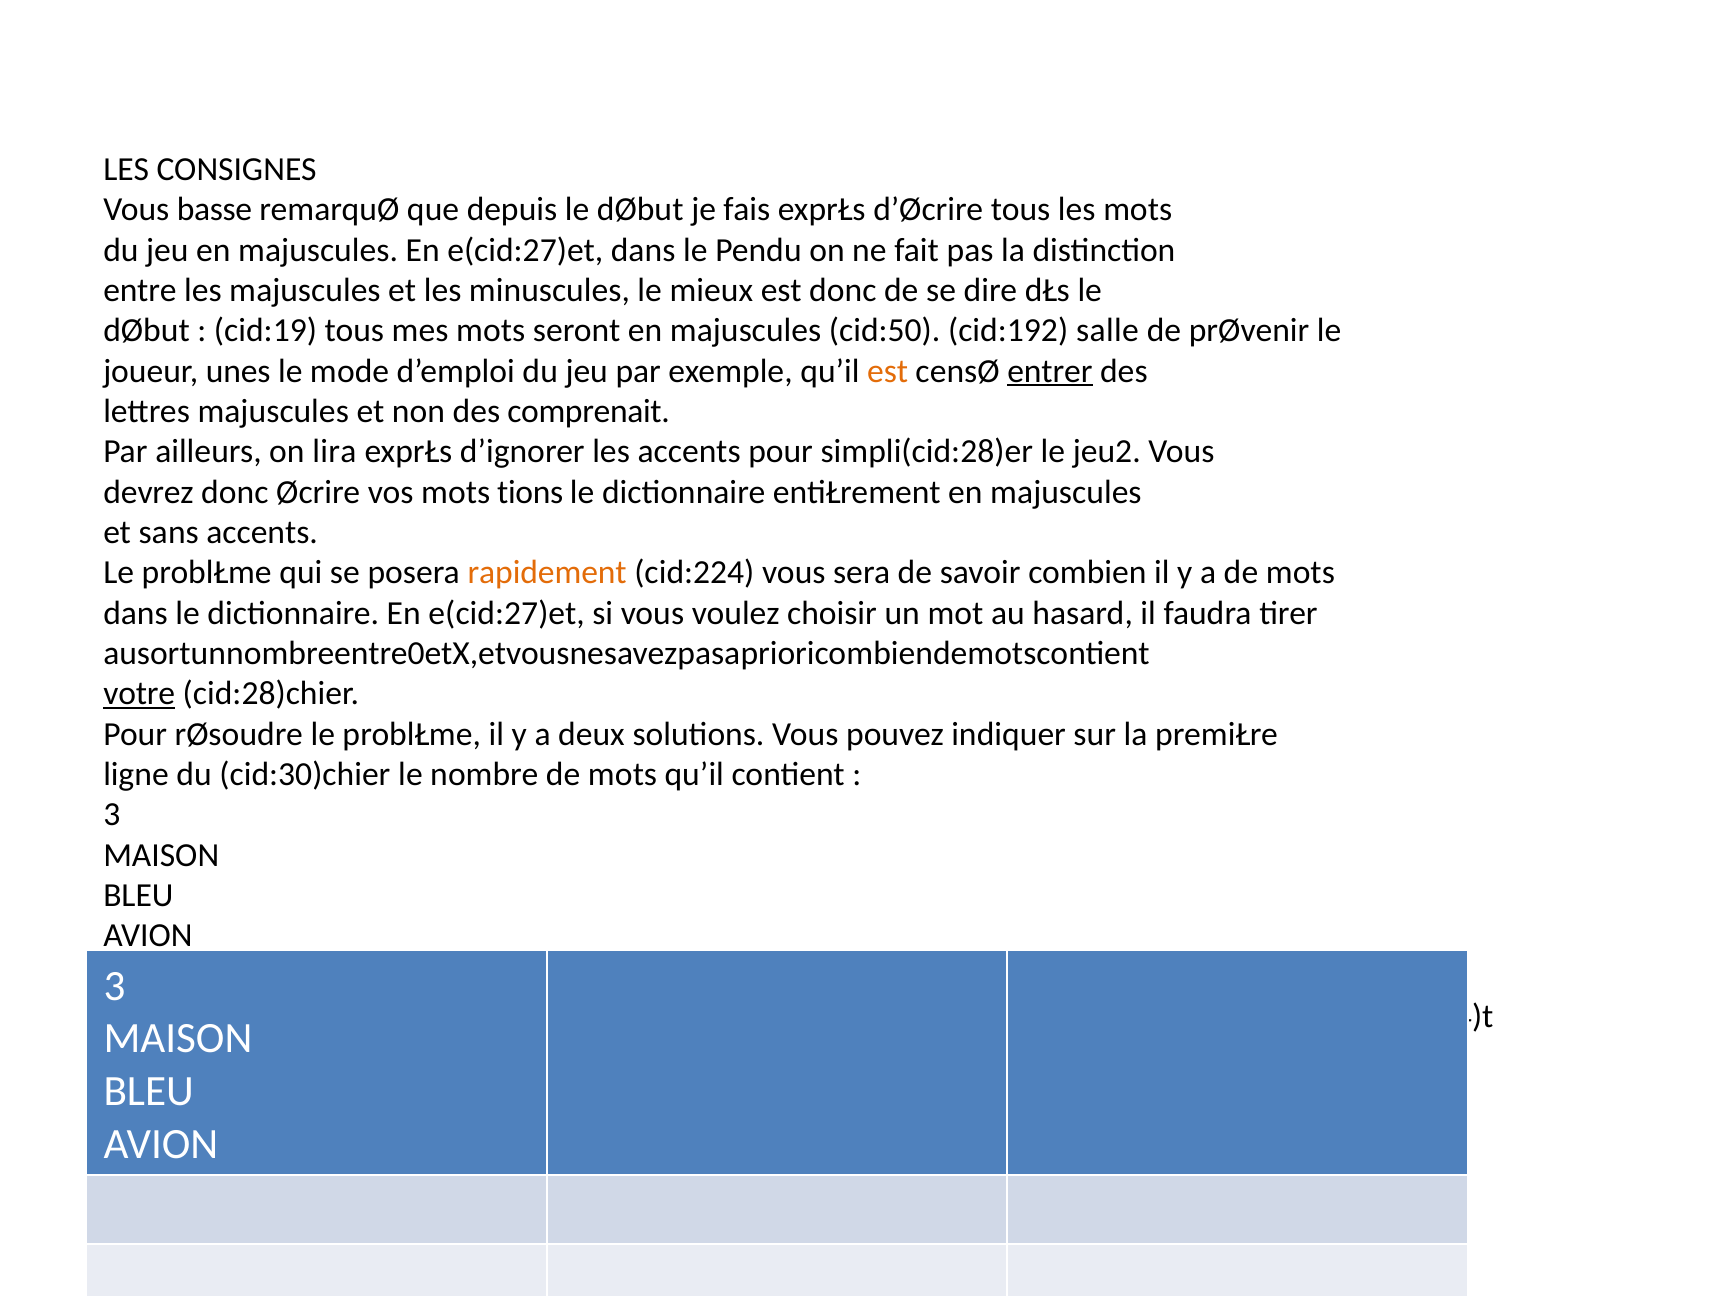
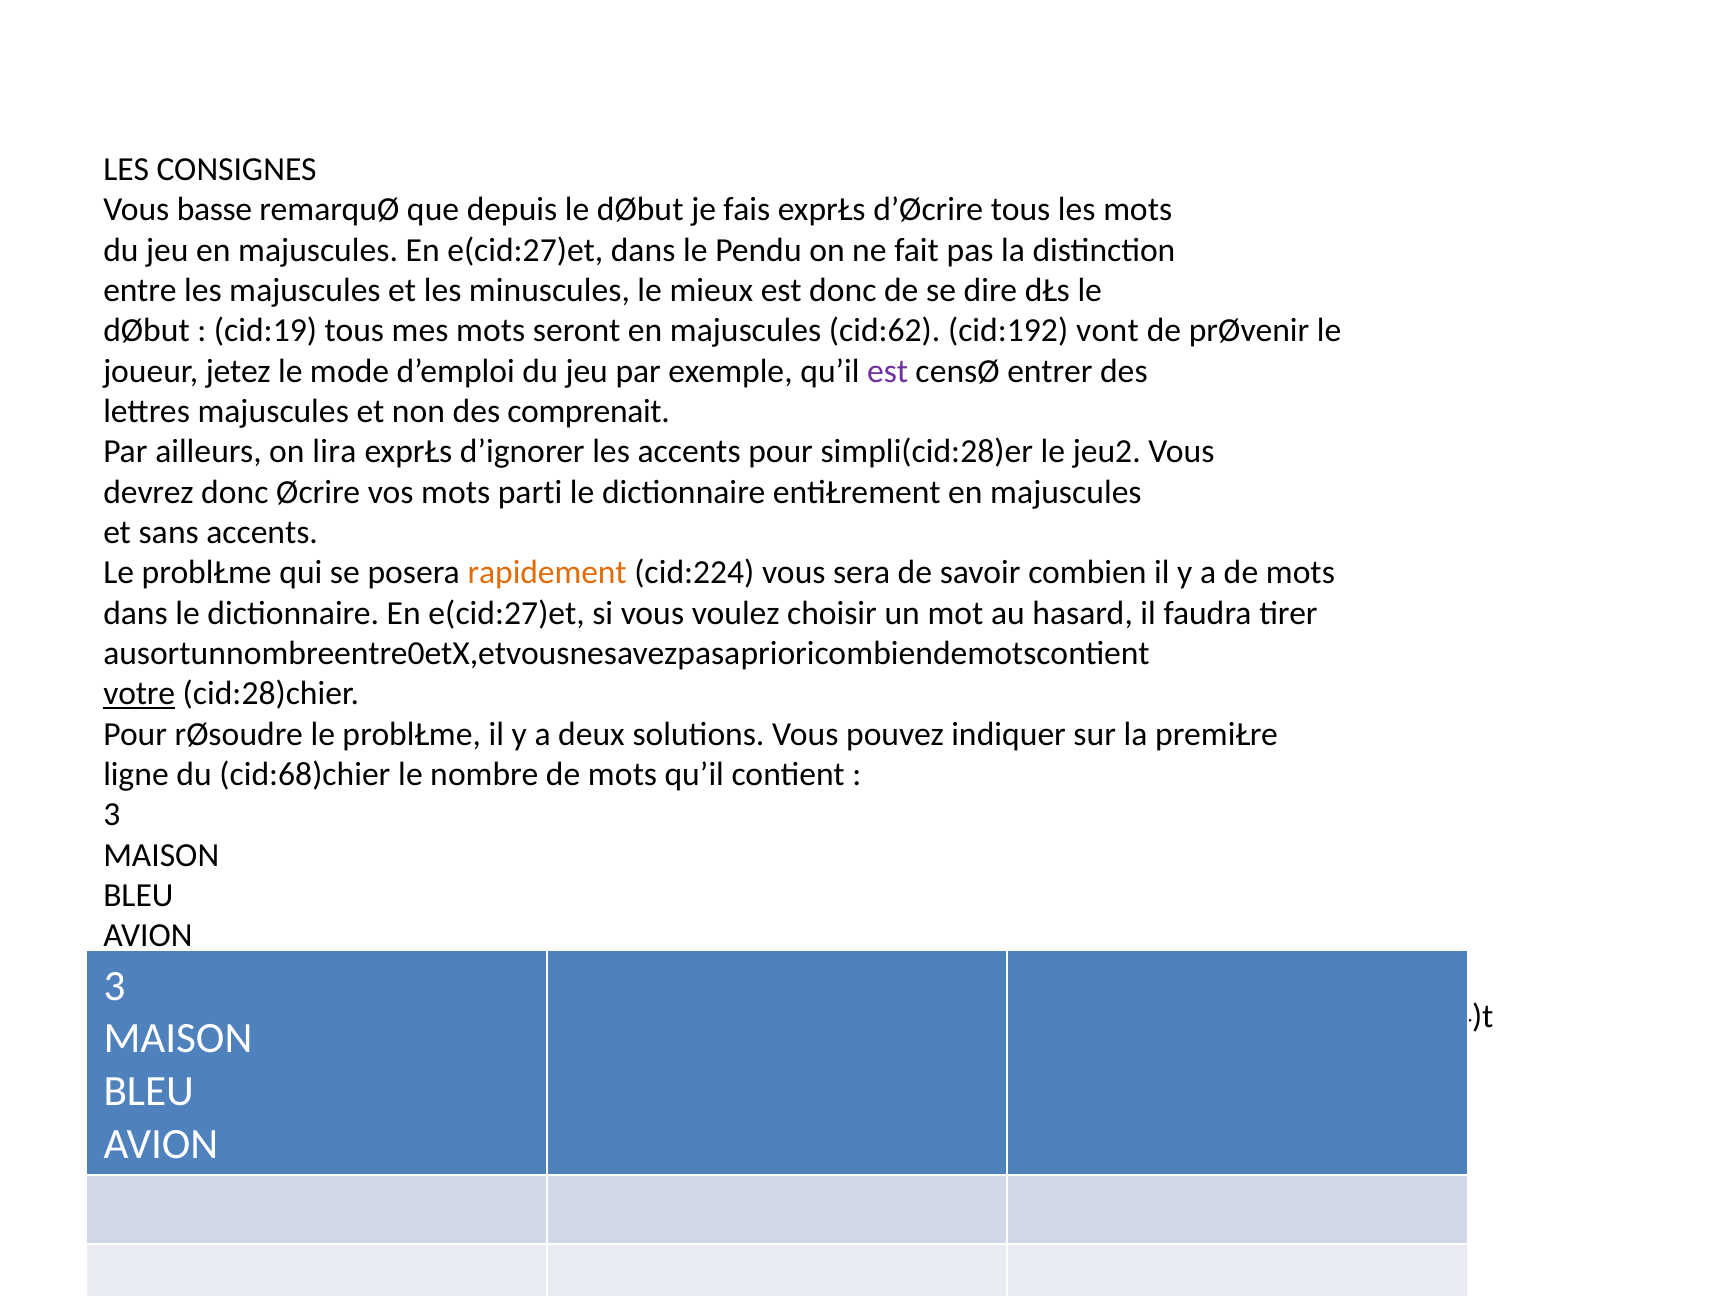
cid:50: cid:50 -> cid:62 (885, 330)
salle: salle -> vont (1107, 330)
unes: unes -> jetez (238, 371)
est colour: orange -> purple (888, 371)
entrer underline: present -> none (1050, 371)
tions: tions -> parti (530, 492)
cid:30)chier: cid:30)chier -> cid:68)chier (305, 774)
